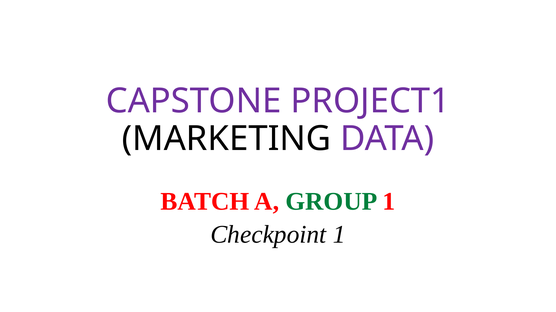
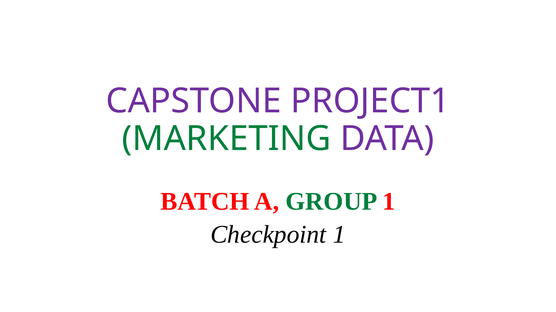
MARKETING colour: black -> green (226, 139)
